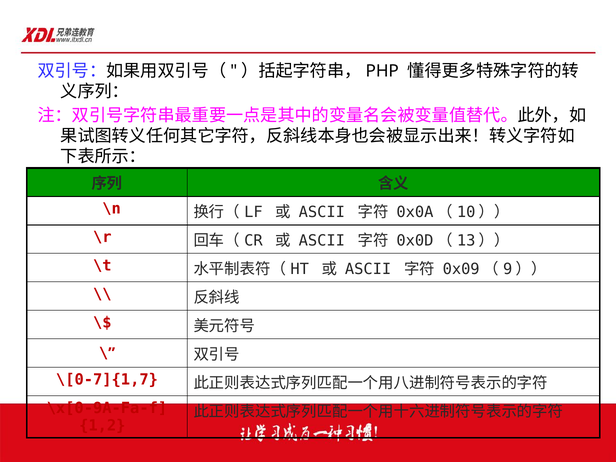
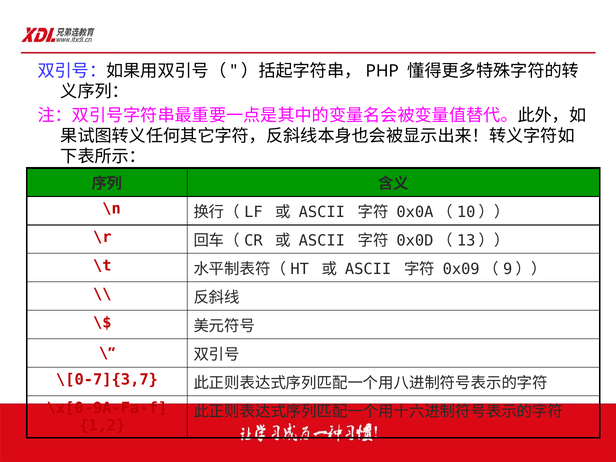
\[0-7]{1,7: \[0-7]{1,7 -> \[0-7]{3,7 (107, 380)
